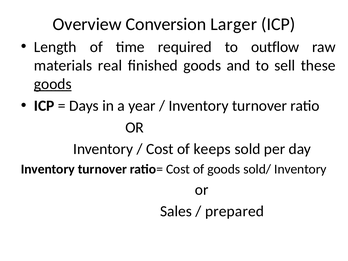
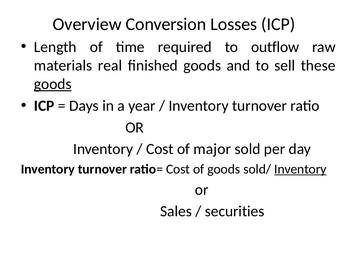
Larger: Larger -> Losses (234, 24)
keeps: keeps -> major (212, 149)
Inventory underline: none -> present (300, 169)
prepared: prepared -> securities (235, 211)
